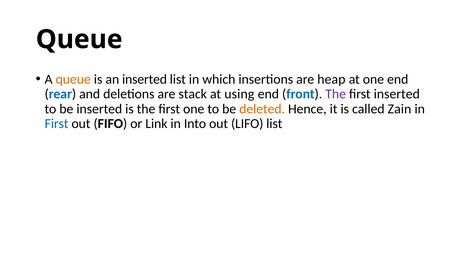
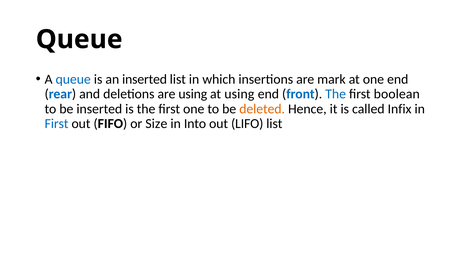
queue colour: orange -> blue (73, 79)
heap: heap -> mark (331, 79)
are stack: stack -> using (193, 94)
The colour: purple -> blue (336, 94)
first inserted: inserted -> boolean (397, 94)
Zain: Zain -> Infix (400, 109)
Link: Link -> Size (156, 124)
